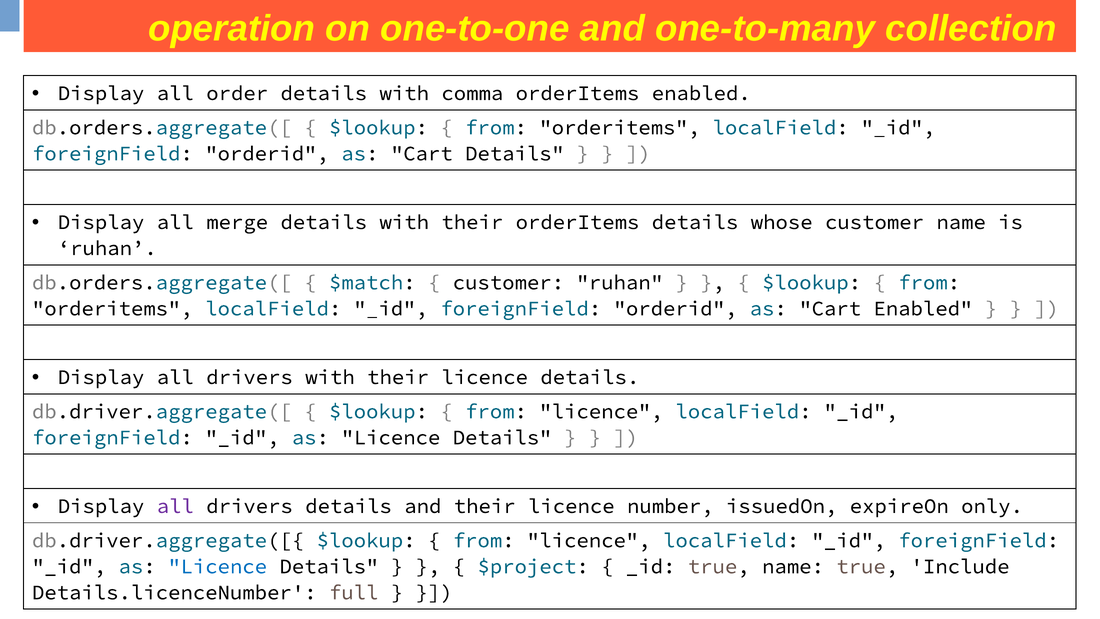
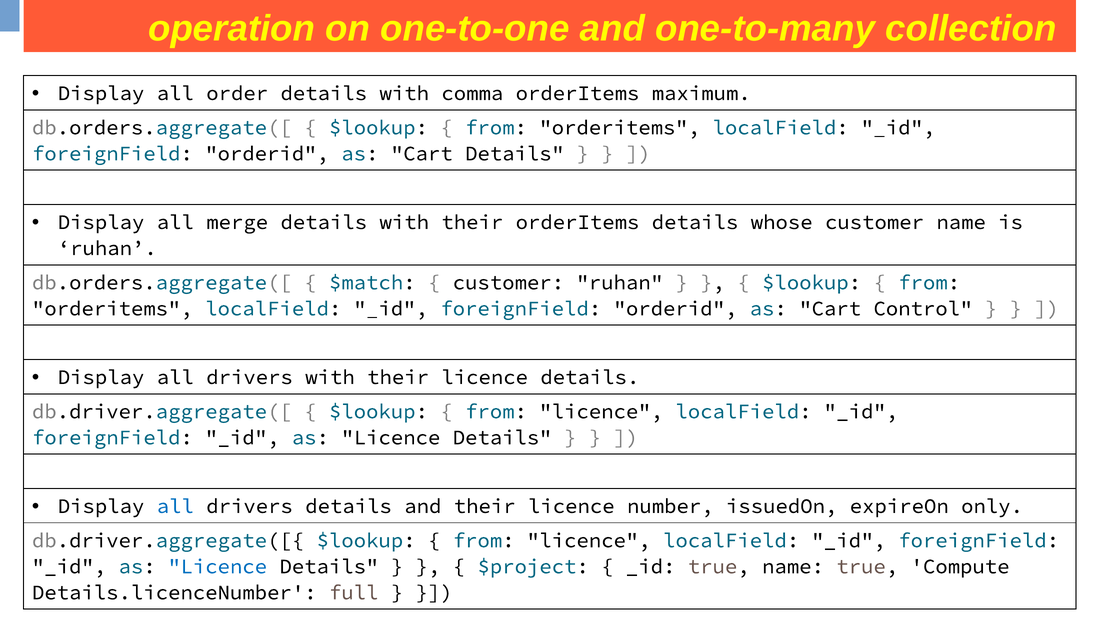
orderItems enabled: enabled -> maximum (701, 93)
Cart Enabled: Enabled -> Control (923, 308)
all colour: purple -> blue (175, 506)
Include: Include -> Compute (960, 566)
